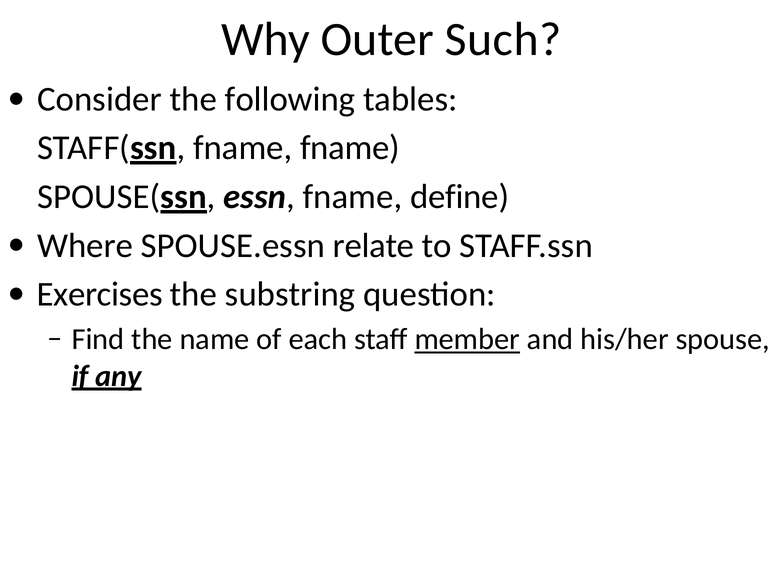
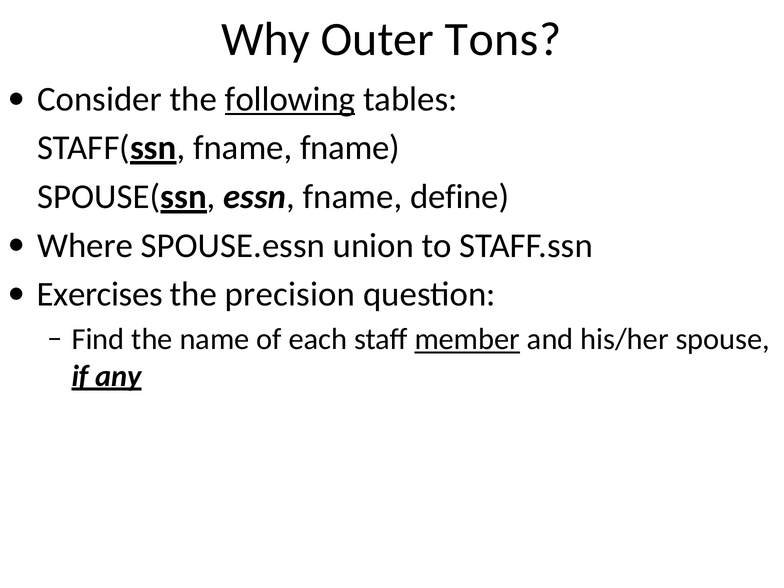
Such: Such -> Tons (503, 39)
following underline: none -> present (290, 99)
relate: relate -> union (373, 246)
substring: substring -> precision (290, 294)
